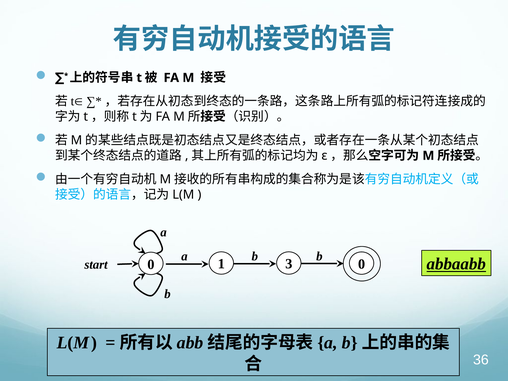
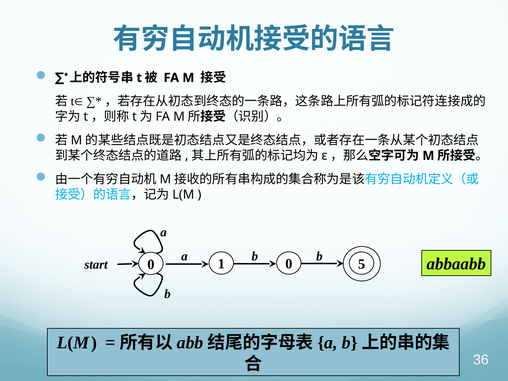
abbaabb underline: present -> none (456, 264)
1 3: 3 -> 0 (289, 264)
0 0: 0 -> 5 (362, 264)
